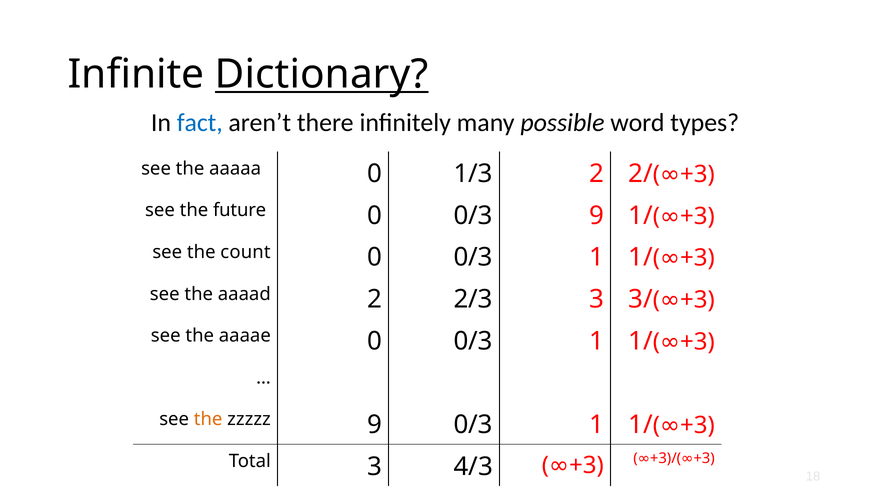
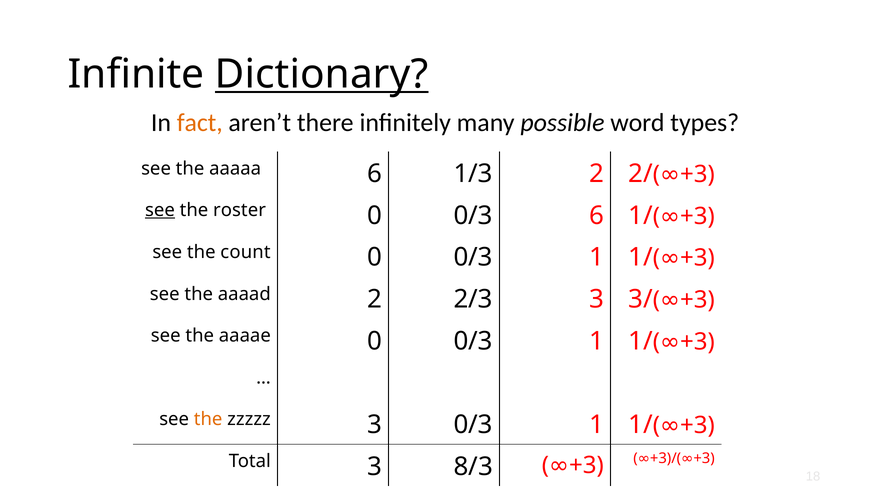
fact colour: blue -> orange (200, 123)
aaaaa 0: 0 -> 6 (374, 174)
see underline: none -> present (160, 210)
future: future -> roster (239, 210)
0/3 9: 9 -> 6 (596, 216)
zzzzz 9: 9 -> 3 (374, 425)
4/3: 4/3 -> 8/3 (473, 467)
